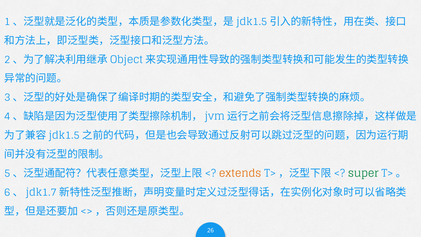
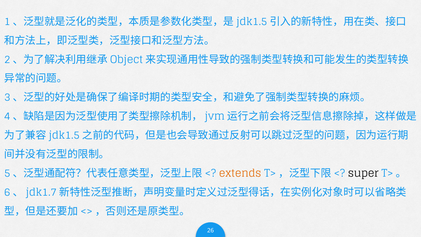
super colour: green -> black (363, 173)
